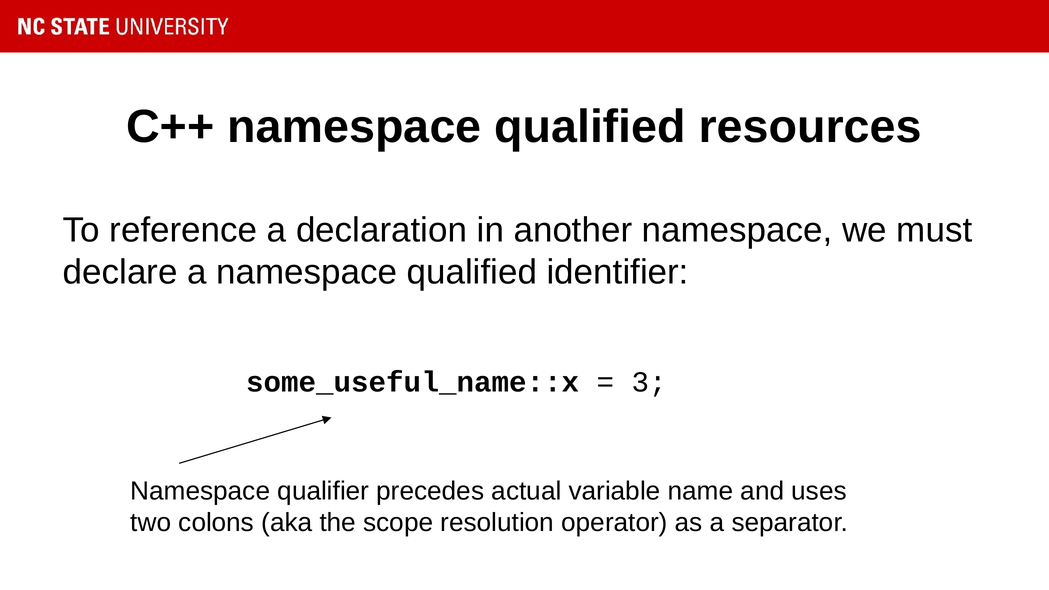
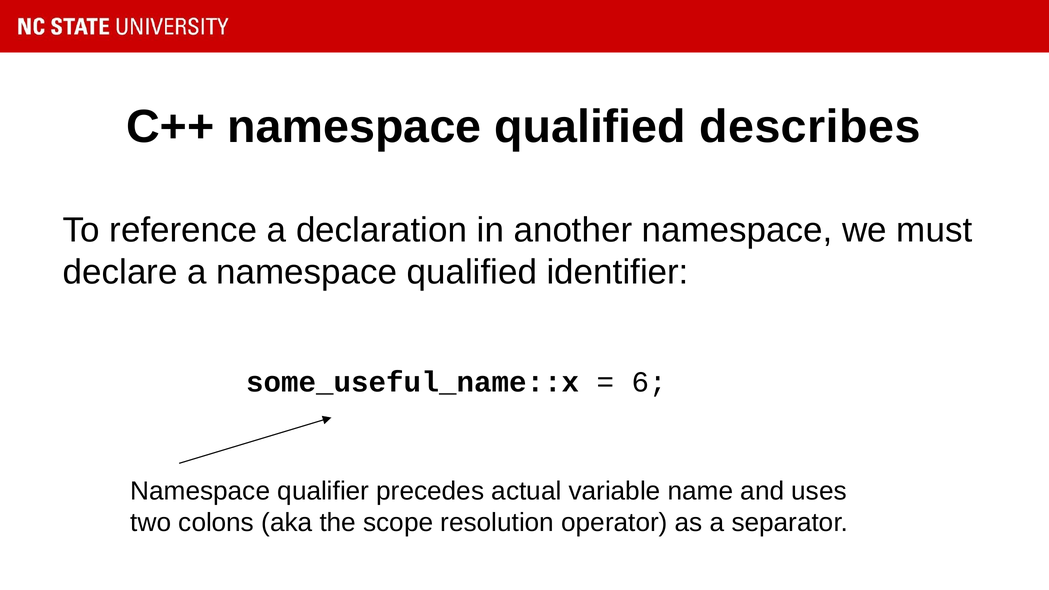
resources: resources -> describes (810, 127)
3: 3 -> 6 (649, 382)
